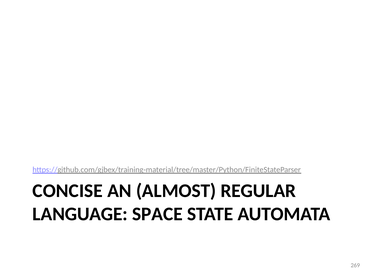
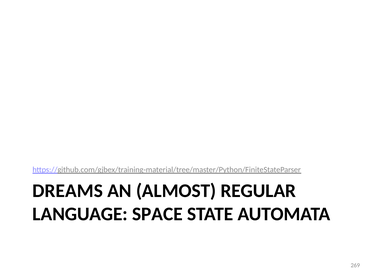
CONCISE: CONCISE -> DREAMS (68, 191)
